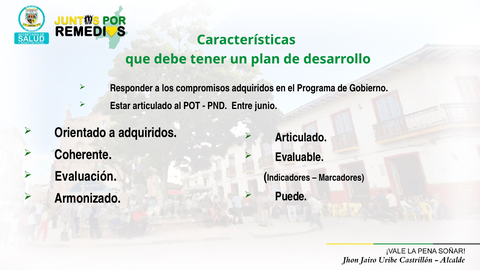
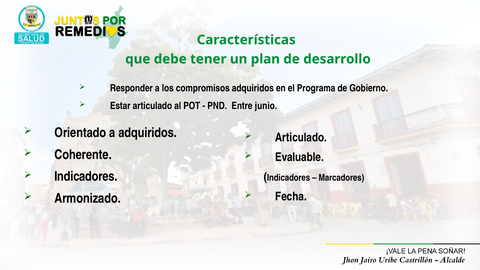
Evaluación: Evaluación -> Indicadores (86, 177)
Puede: Puede -> Fecha (291, 197)
